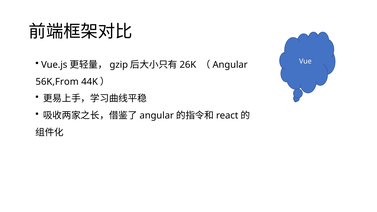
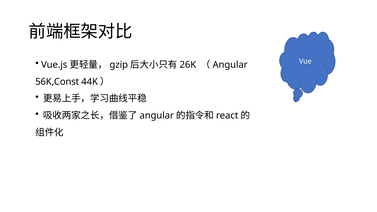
56K,From: 56K,From -> 56K,Const (57, 82)
